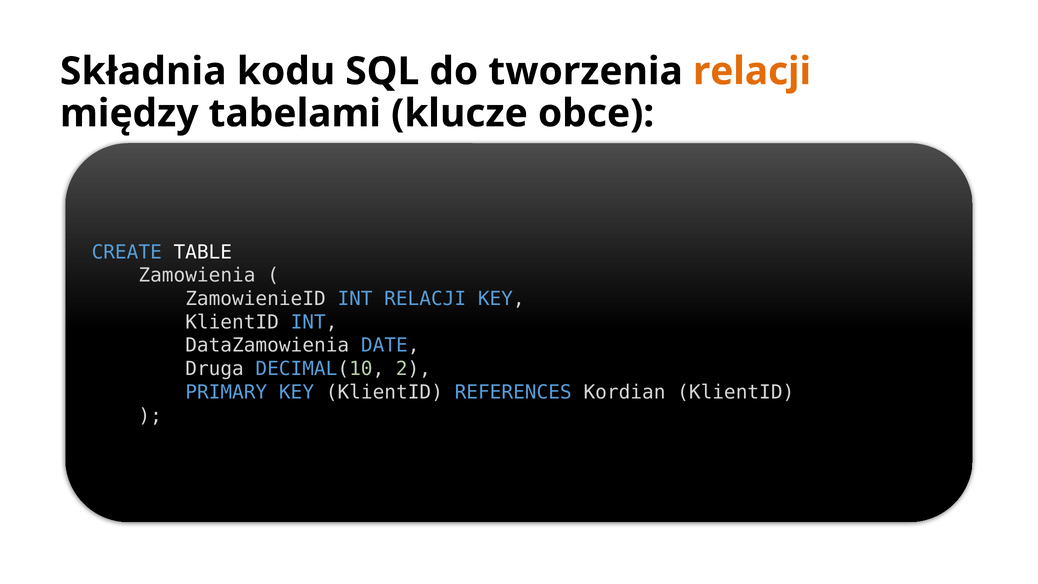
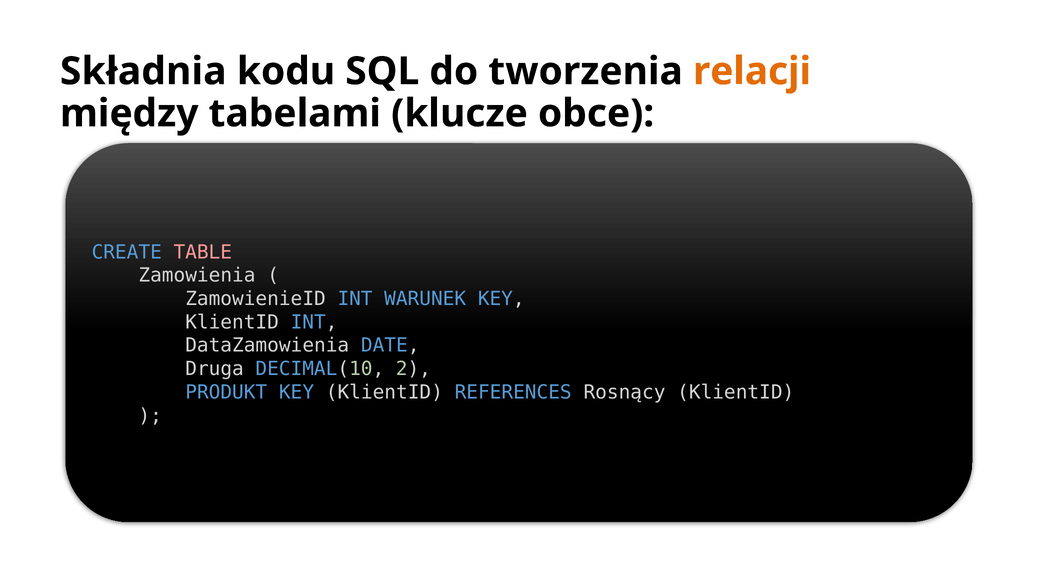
TABLE colour: white -> pink (203, 252)
INT RELACJI: RELACJI -> WARUNEK (425, 299)
PRIMARY: PRIMARY -> PRODUKT (226, 392)
Kordian: Kordian -> Rosnący (625, 392)
